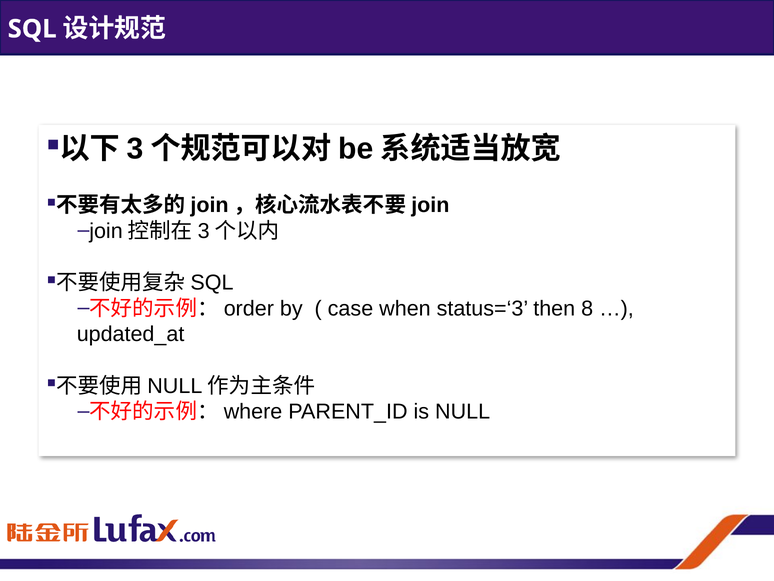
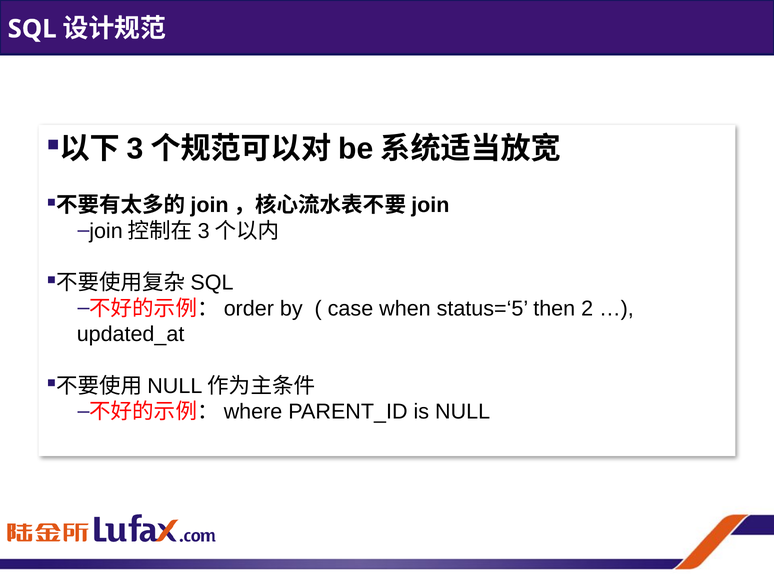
status=‘3: status=‘3 -> status=‘5 (482, 308)
8: 8 -> 2 (587, 308)
